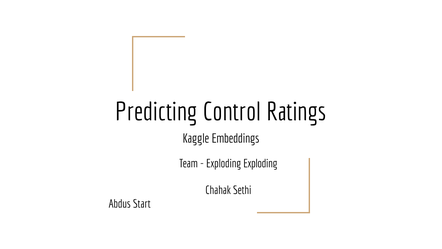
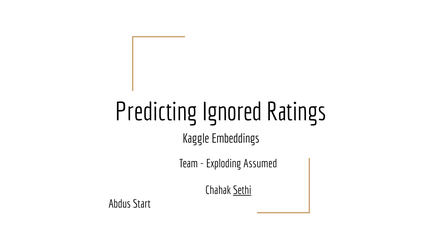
Control: Control -> Ignored (232, 112)
Exploding Exploding: Exploding -> Assumed (260, 163)
Sethi underline: none -> present (242, 190)
